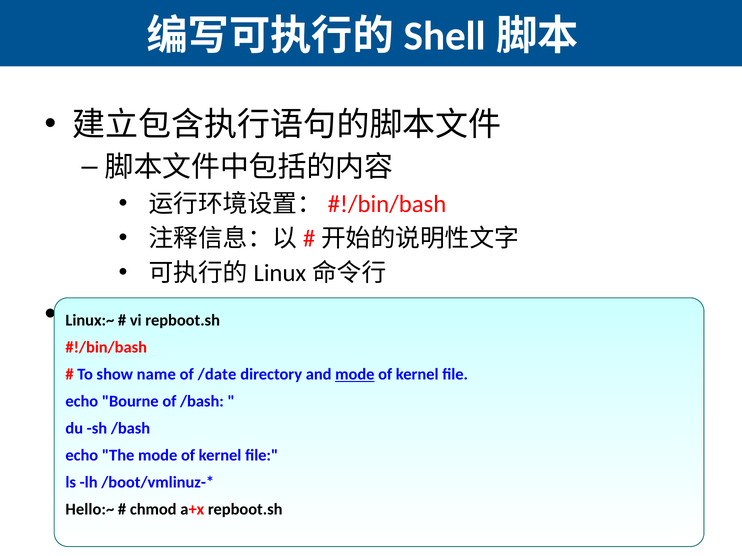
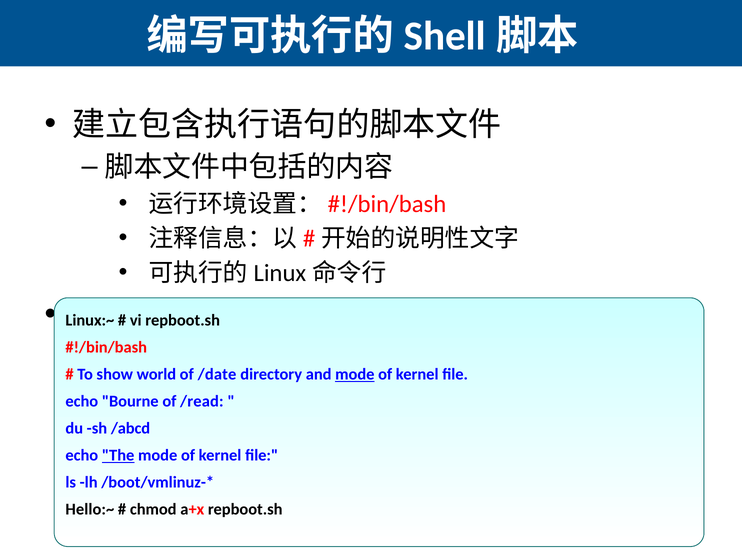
name: name -> world (156, 375)
of /bash: /bash -> /read (202, 402)
sh /bash: /bash -> /abcd (131, 429)
The underline: none -> present (118, 456)
